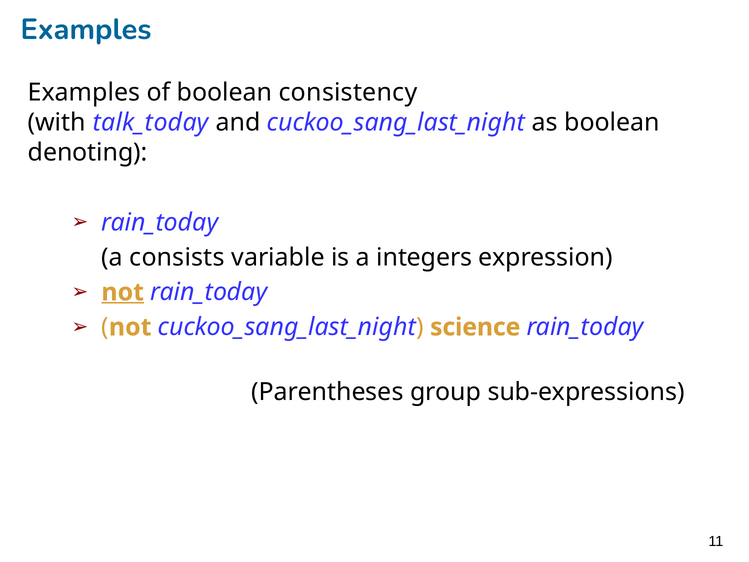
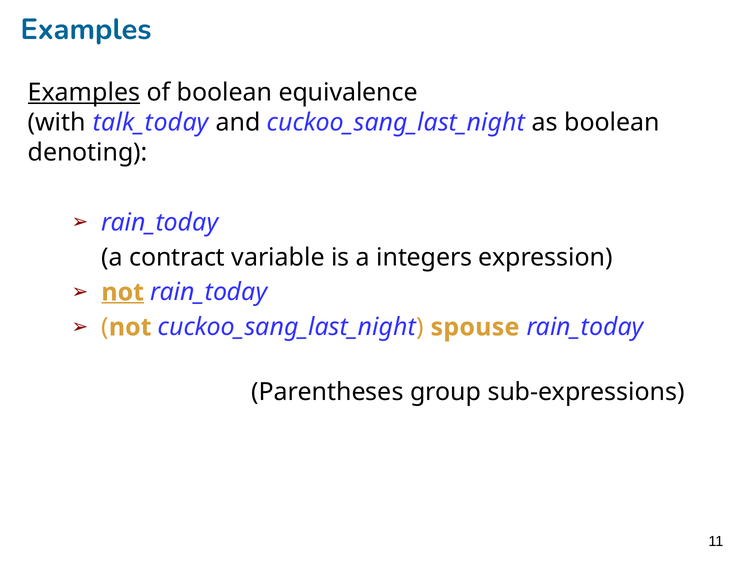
Examples underline: none -> present (84, 92)
consistency: consistency -> equivalence (348, 92)
consists: consists -> contract (177, 257)
science: science -> spouse (475, 327)
